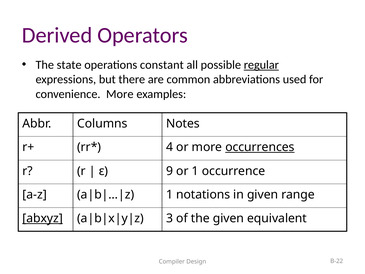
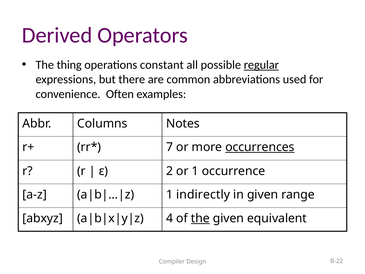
state: state -> thing (69, 65)
convenience More: More -> Often (120, 94)
4: 4 -> 7 (170, 147)
9: 9 -> 2 (170, 171)
notations: notations -> indirectly (203, 195)
abxyz underline: present -> none (43, 218)
3: 3 -> 4 (170, 218)
the underline: none -> present (200, 218)
